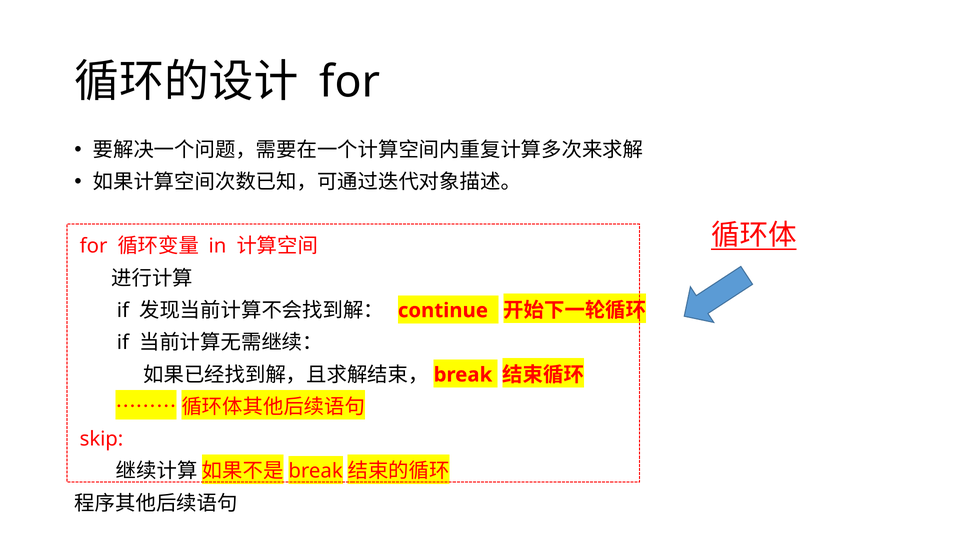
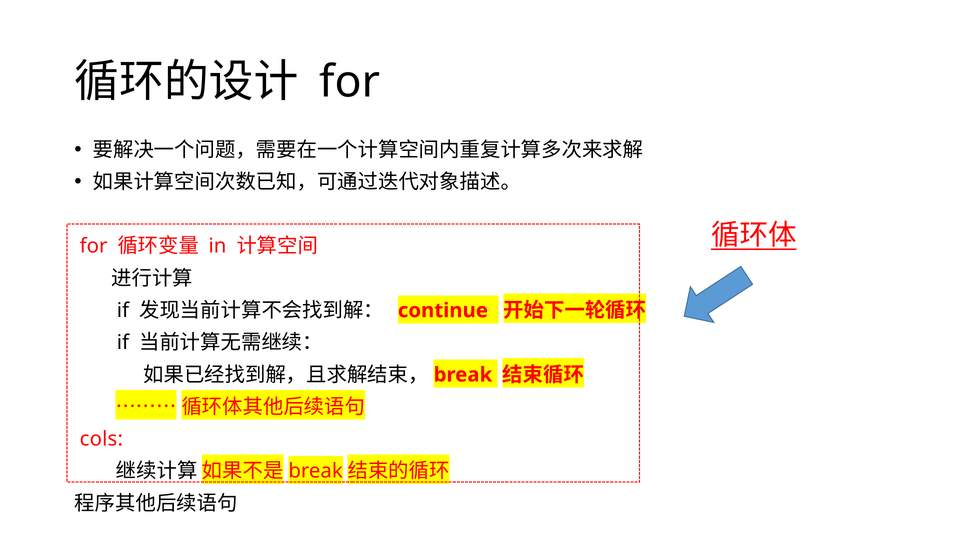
skip: skip -> cols (101, 440)
